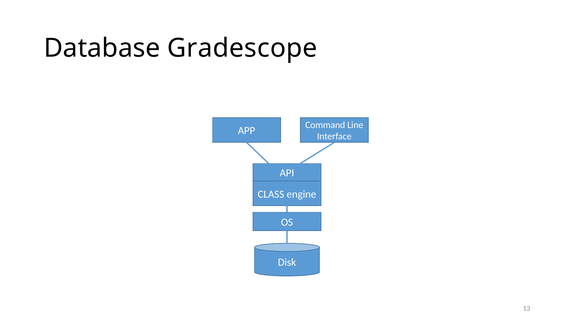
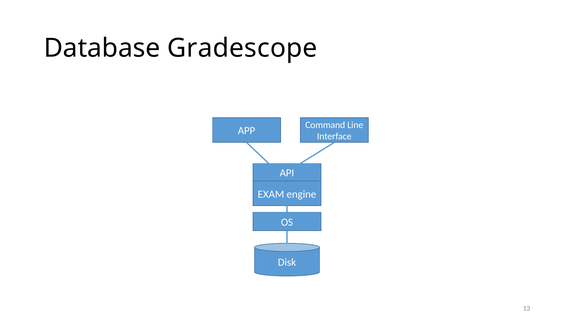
CLASS: CLASS -> EXAM (271, 194)
